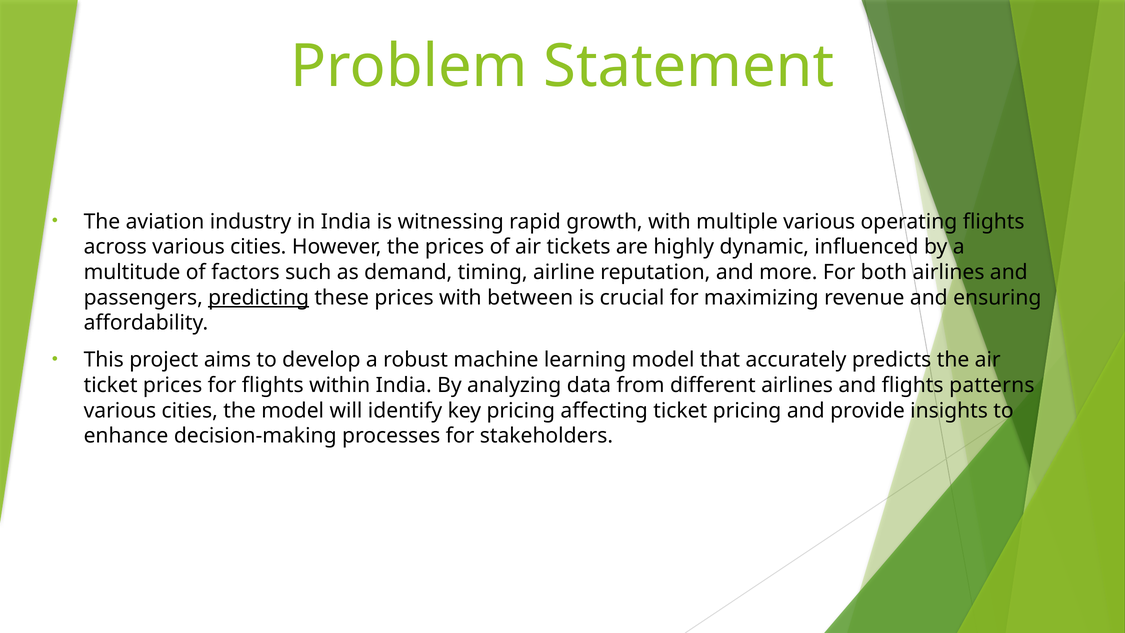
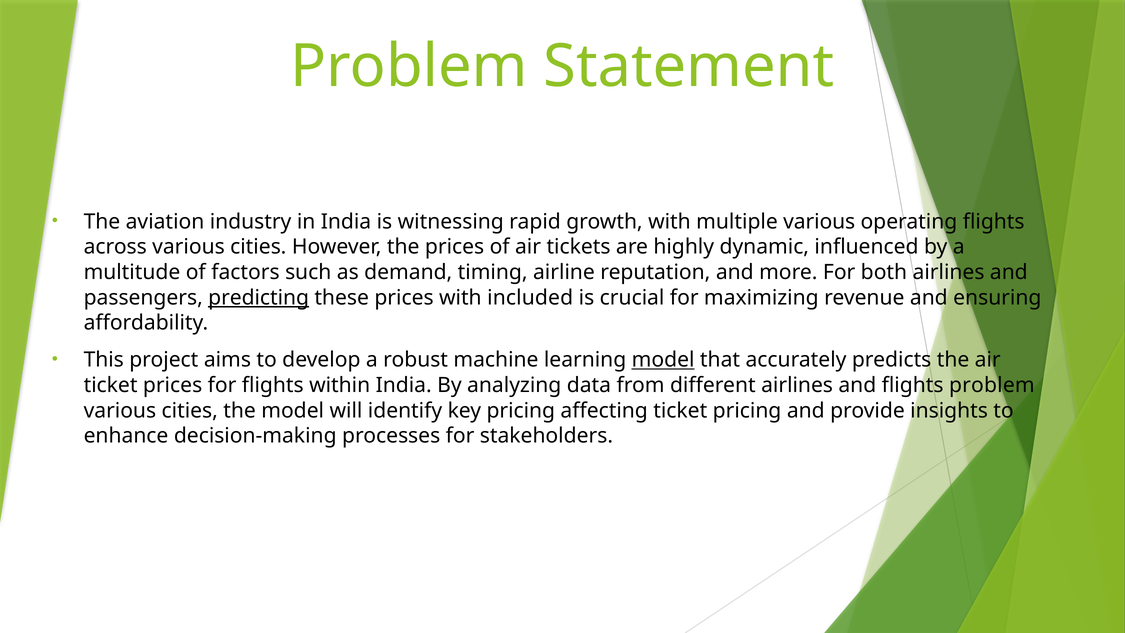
between: between -> included (530, 298)
model underline: none -> present (663, 360)
flights patterns: patterns -> problem (992, 385)
